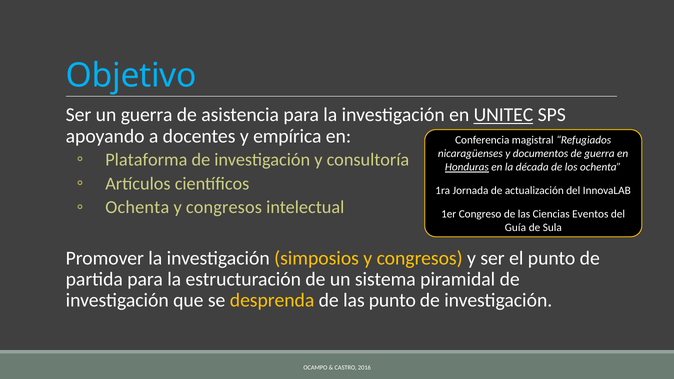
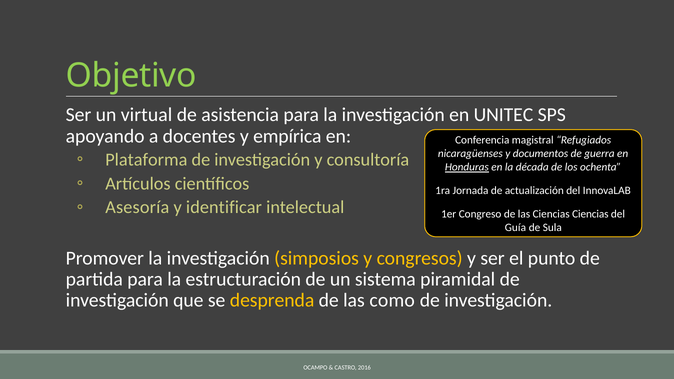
Objetivo colour: light blue -> light green (131, 76)
un guerra: guerra -> virtual (147, 115)
UNITEC underline: present -> none (503, 115)
Ochenta: Ochenta -> Asesoría (137, 208)
congresos: congresos -> identificar (224, 208)
Ciencias Eventos: Eventos -> Ciencias (590, 214)
las punto: punto -> como (392, 301)
